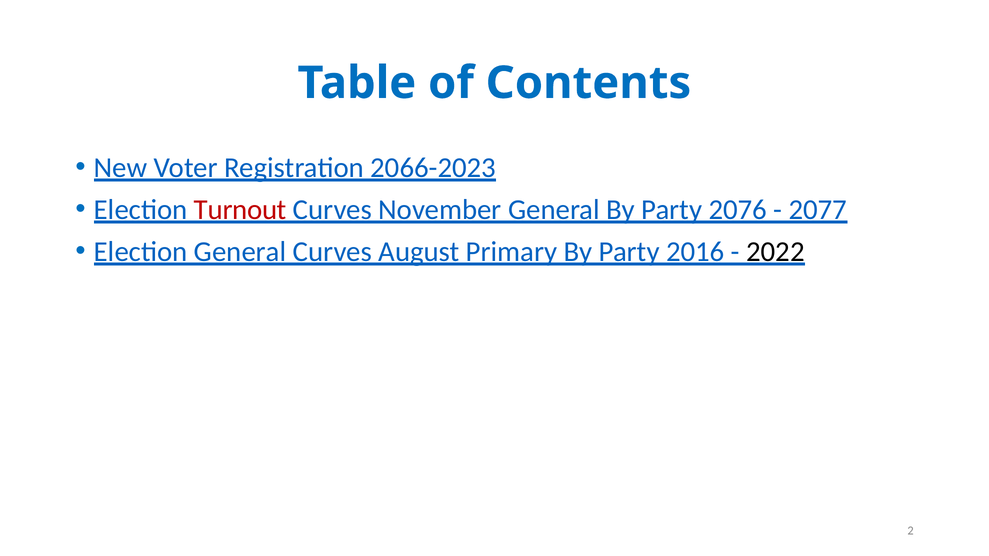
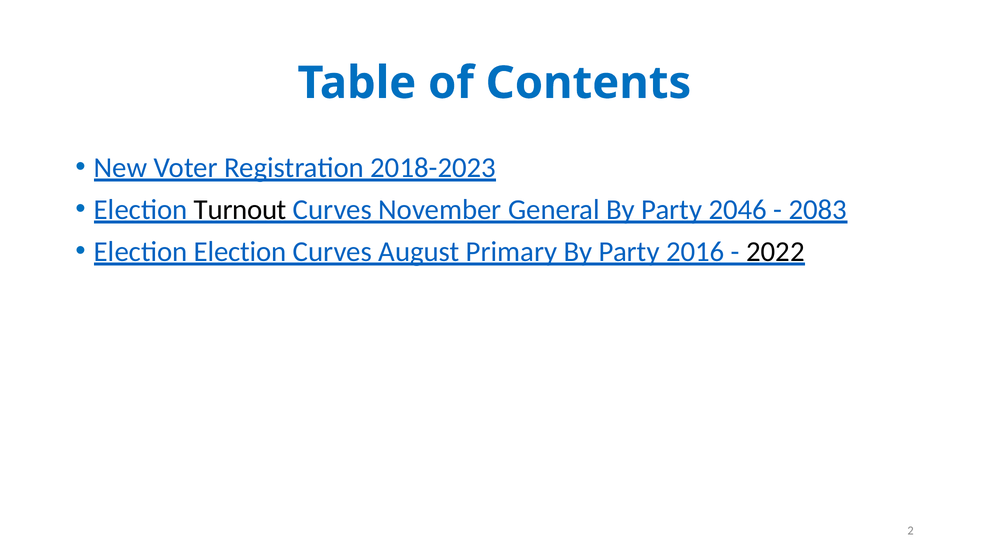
2066-2023: 2066-2023 -> 2018-2023 (433, 168)
Turnout colour: red -> black (240, 210)
2076: 2076 -> 2046 (738, 210)
2077: 2077 -> 2083 (818, 210)
Election General: General -> Election (240, 252)
